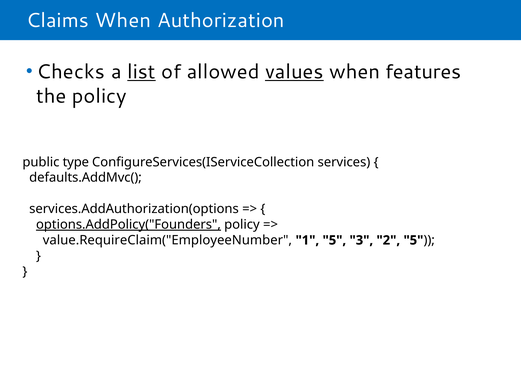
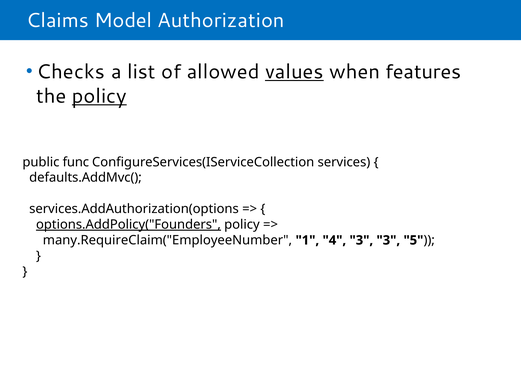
Claims When: When -> Model (123, 21)
list underline: present -> none (141, 72)
policy underline: none -> present (99, 96)
type: type -> func (76, 162)
value.RequireClaim("EmployeeNumber: value.RequireClaim("EmployeeNumber -> many.RequireClaim("EmployeeNumber (167, 240)
1 5: 5 -> 4 (334, 240)
3 2: 2 -> 3 (388, 240)
